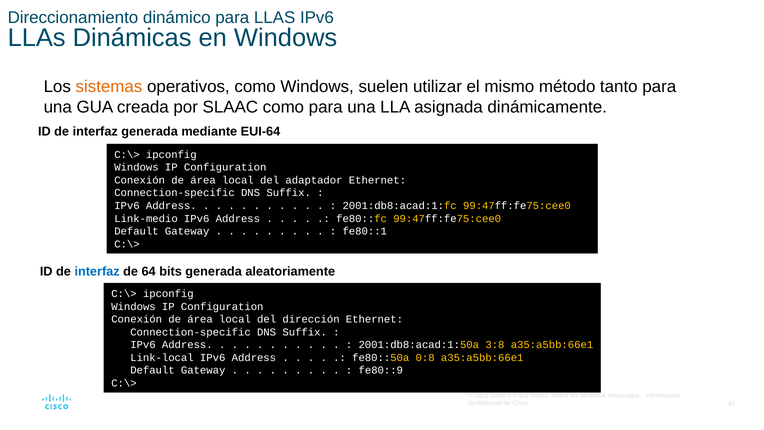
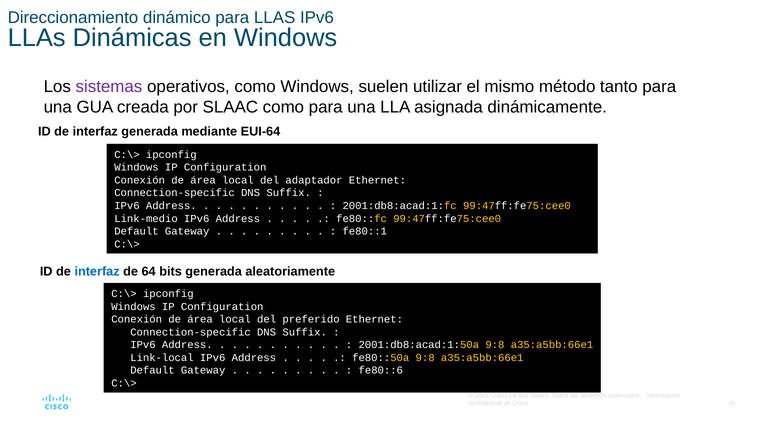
sistemas colour: orange -> purple (109, 87)
dirección: dirección -> preferido (311, 319)
2001:db8:acad:1:50a 3:8: 3:8 -> 9:8 (495, 345)
fe80::50a 0:8: 0:8 -> 9:8 (425, 357)
fe80::9: fe80::9 -> fe80::6 (381, 370)
